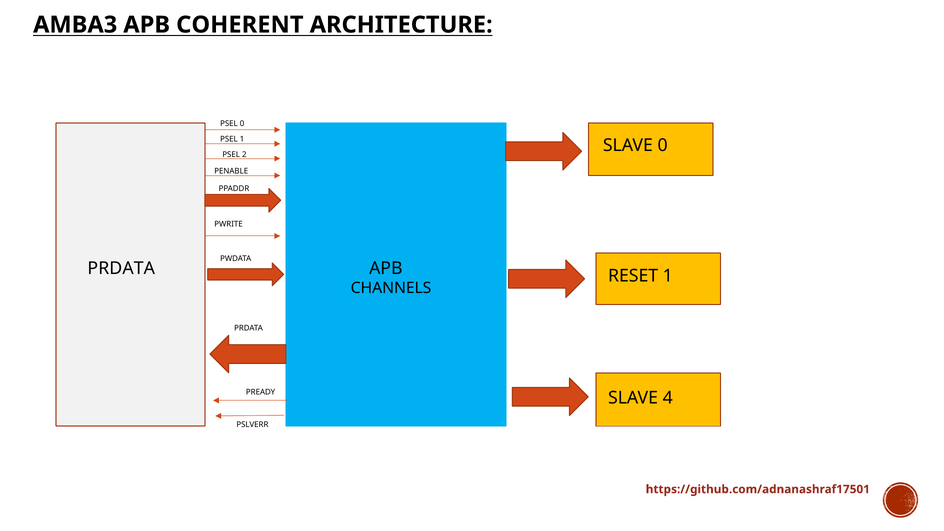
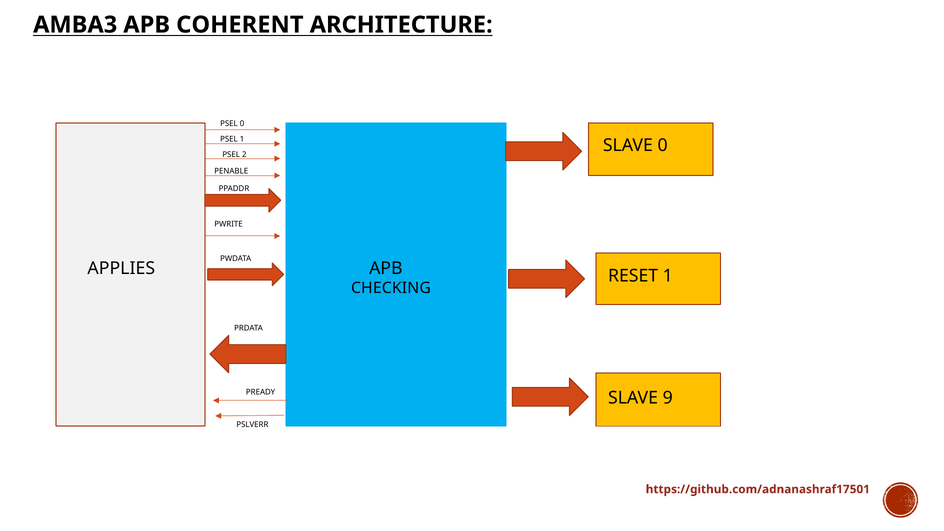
PRDATA: PRDATA -> APPLIES (121, 268)
CHANNELS: CHANNELS -> CHECKING (391, 288)
4: 4 -> 9 (668, 398)
